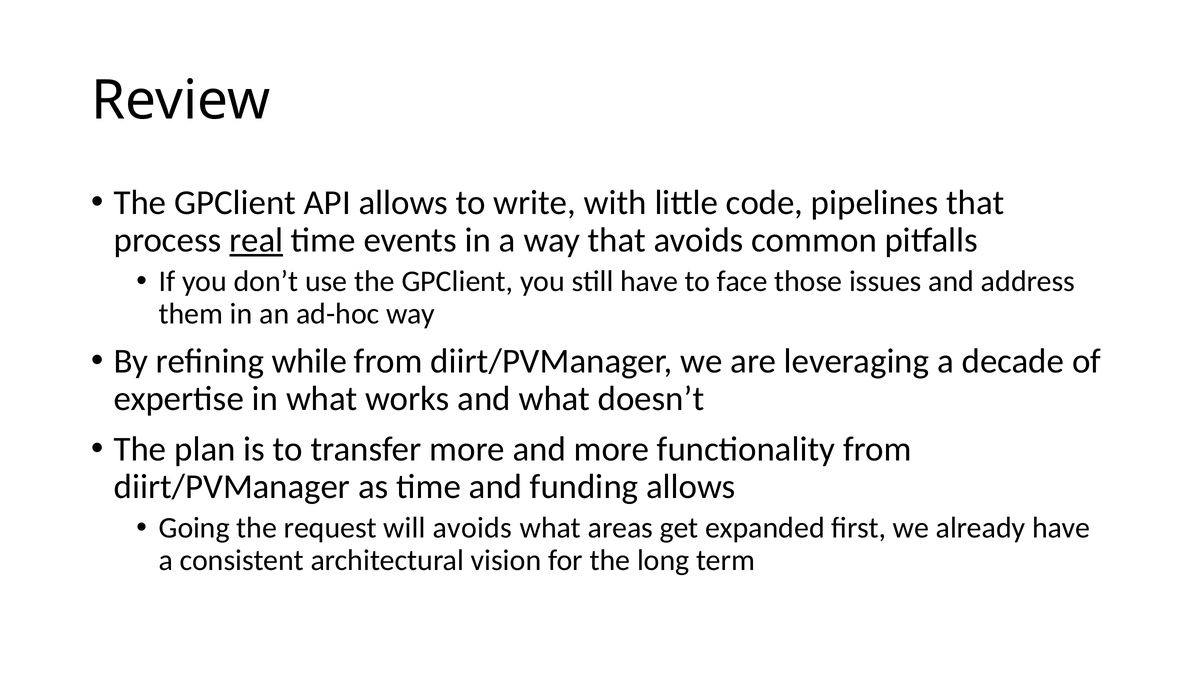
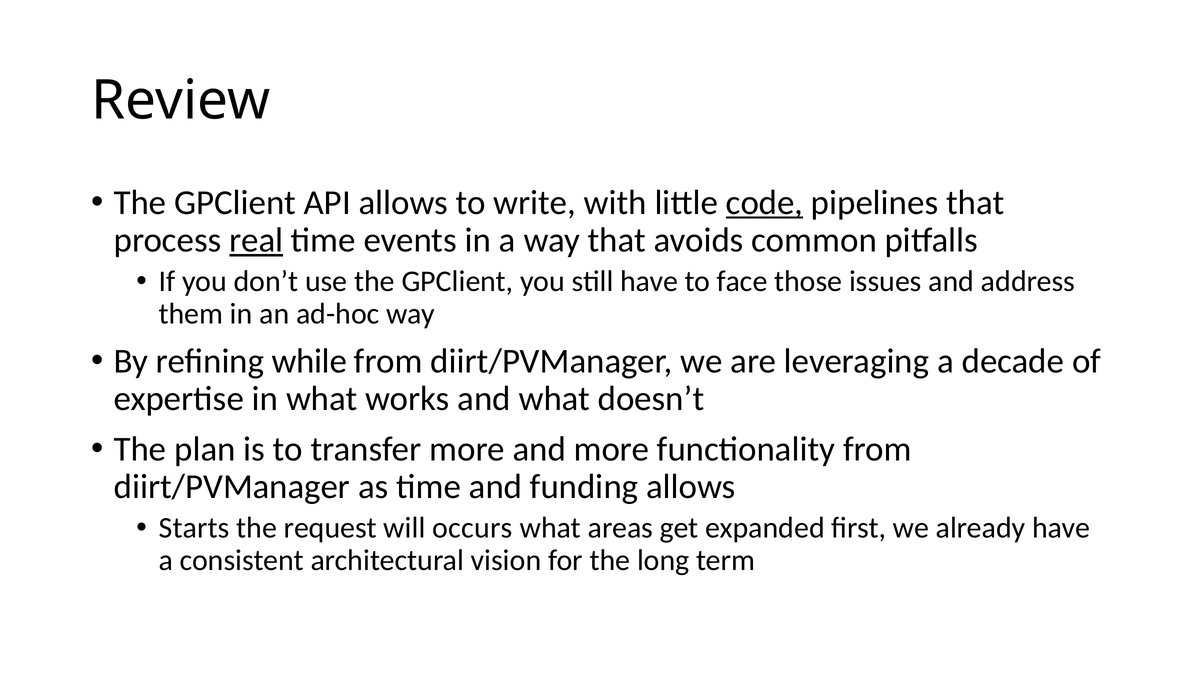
code underline: none -> present (765, 202)
Going: Going -> Starts (194, 528)
will avoids: avoids -> occurs (472, 528)
